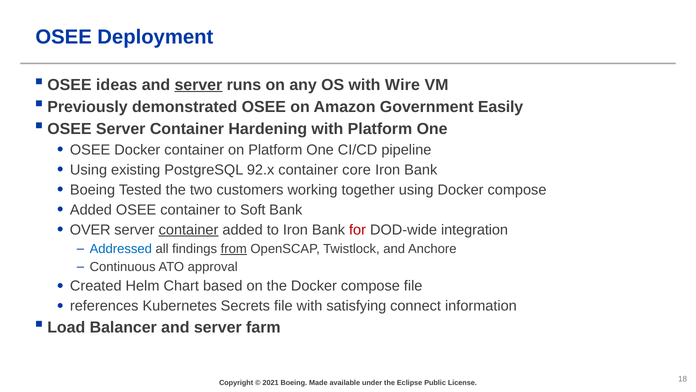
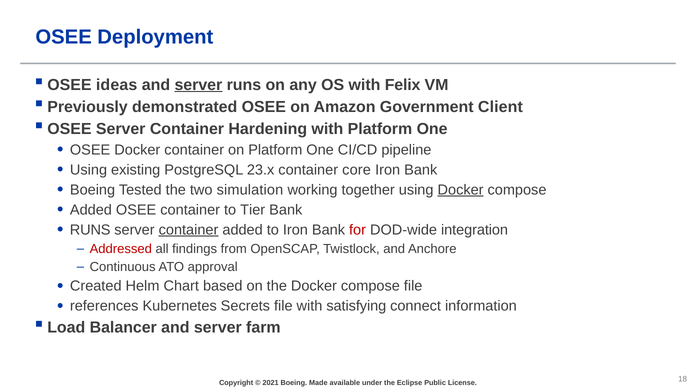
Wire: Wire -> Felix (403, 85)
Easily: Easily -> Client (500, 107)
92.x: 92.x -> 23.x (261, 170)
customers: customers -> simulation (250, 190)
Docker underline: none -> present (461, 190)
Soft: Soft -> Tier (253, 210)
OVER: OVER -> RUNS (90, 230)
Addressed colour: blue -> red (121, 248)
from underline: present -> none (234, 248)
